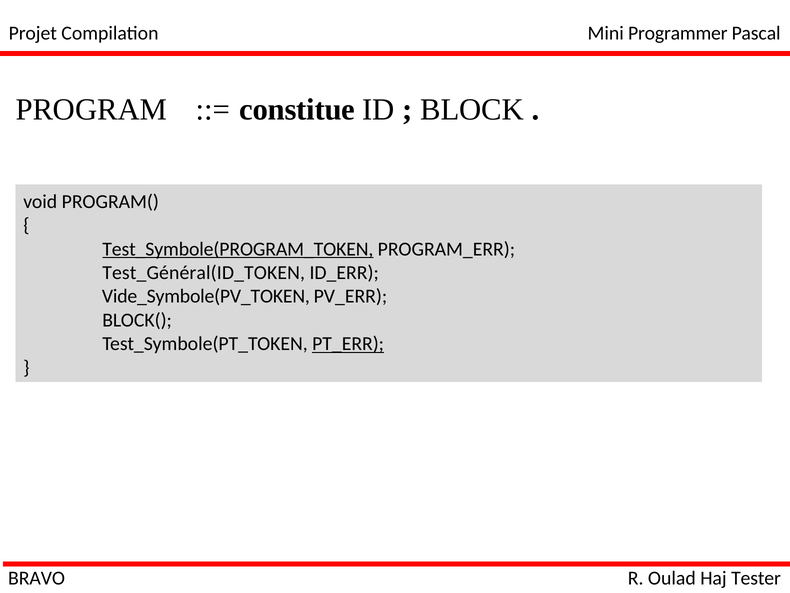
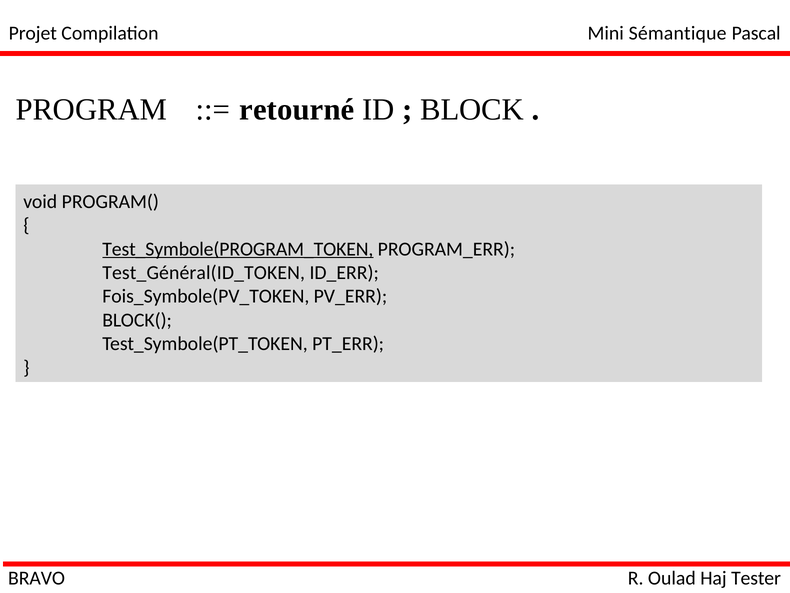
Programmer: Programmer -> Sémantique (678, 33)
constitue: constitue -> retourné (297, 110)
Vide_Symbole(PV_TOKEN: Vide_Symbole(PV_TOKEN -> Fois_Symbole(PV_TOKEN (206, 296)
PT_ERR underline: present -> none (348, 344)
